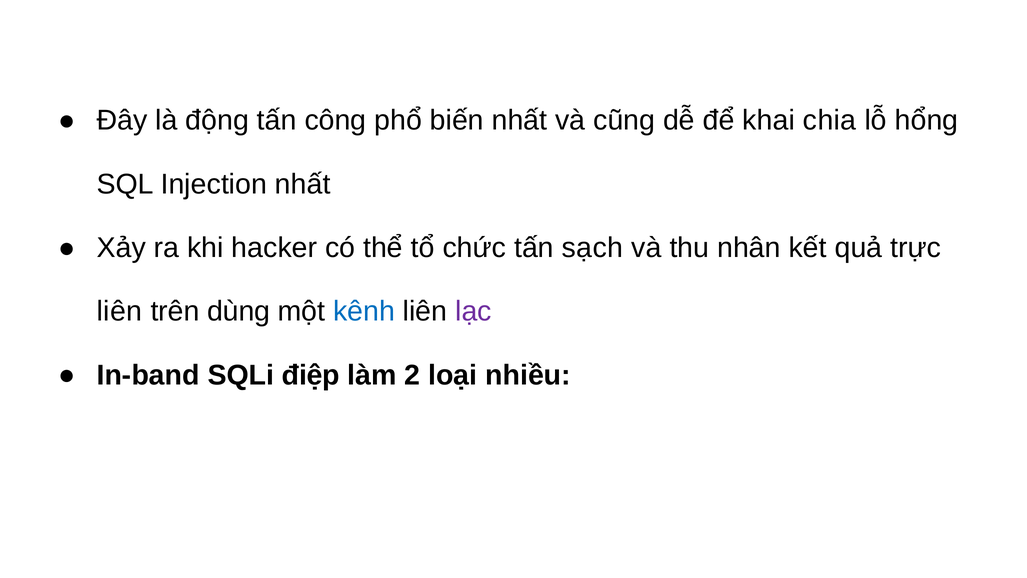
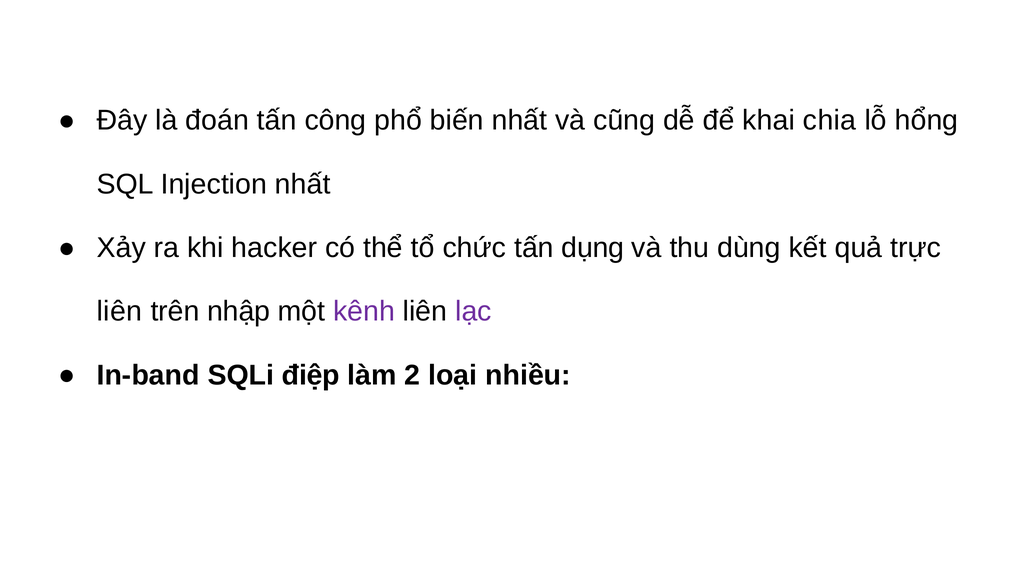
động: động -> đoán (217, 120)
sạch: sạch -> dụng (593, 248)
nhân: nhân -> dùng (749, 248)
dùng: dùng -> nhập (239, 311)
kênh colour: blue -> purple (364, 311)
